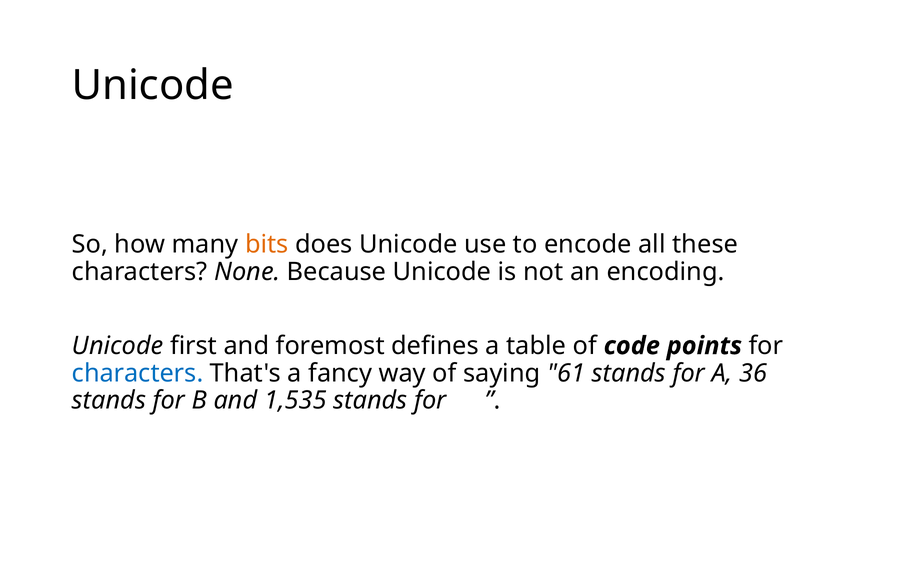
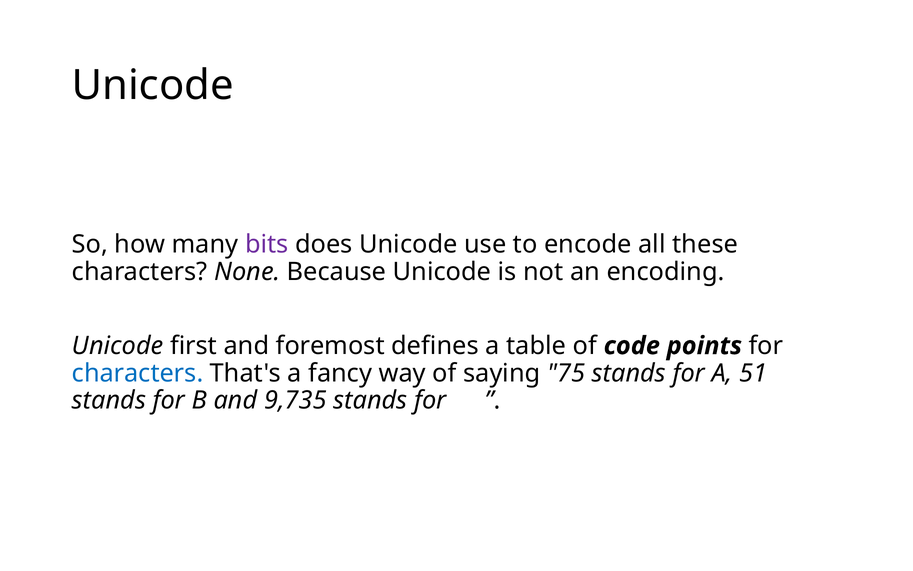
bits colour: orange -> purple (267, 244)
61: 61 -> 75 (566, 373)
36: 36 -> 51 (753, 373)
1,535: 1,535 -> 9,735 (295, 400)
